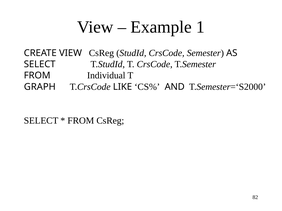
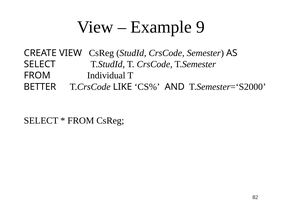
1: 1 -> 9 (200, 27)
GRAPH: GRAPH -> BETTER (40, 87)
